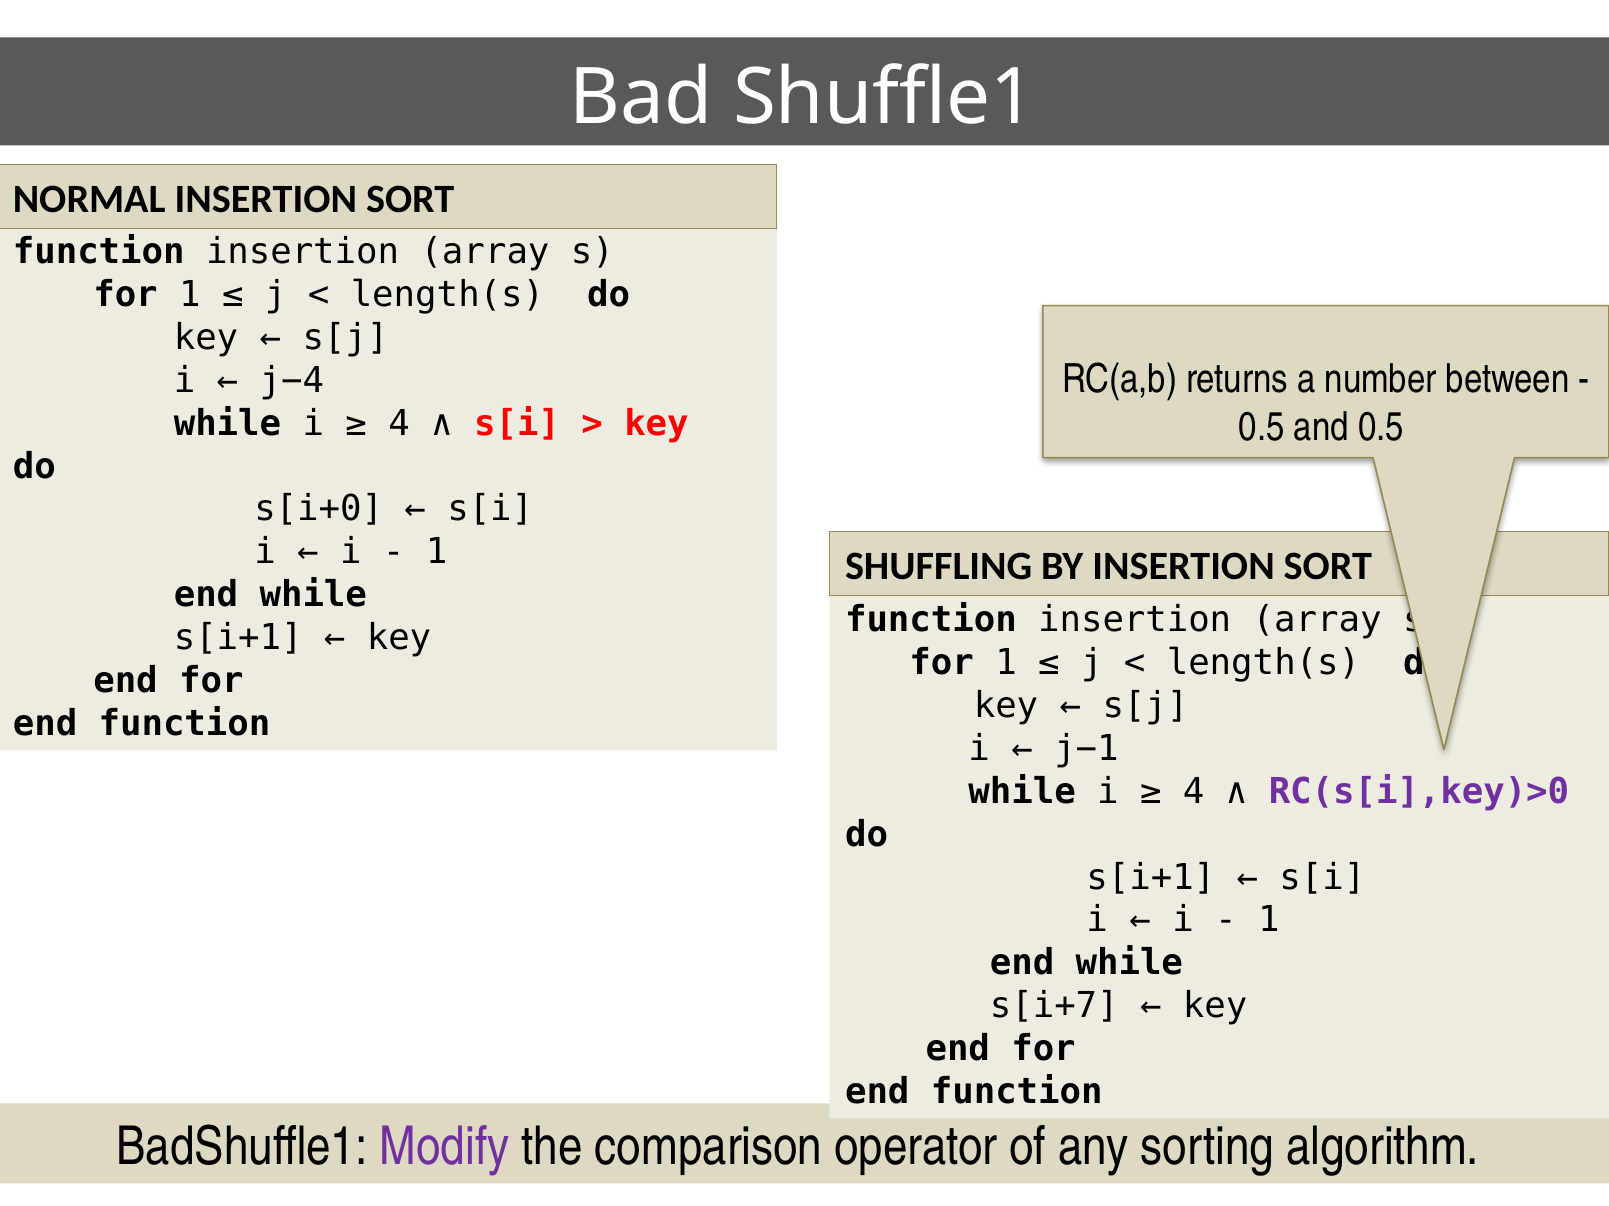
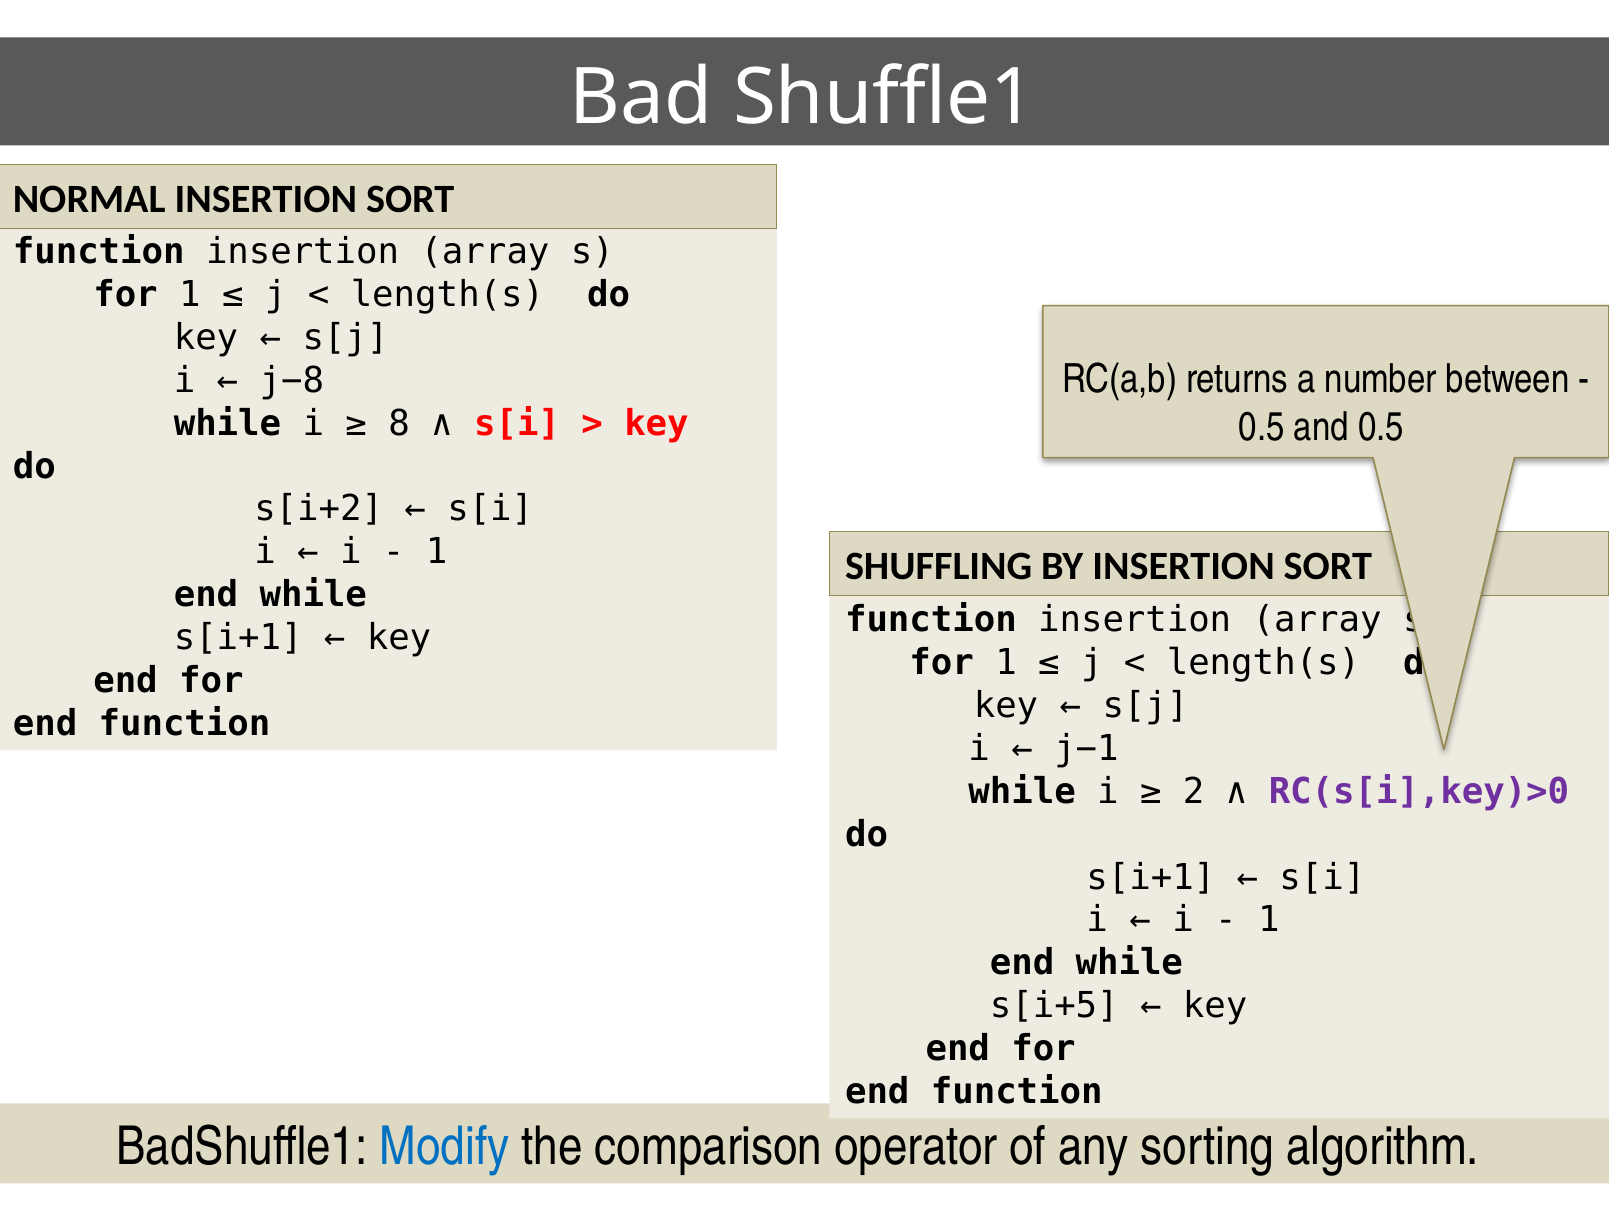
j−4: j−4 -> j−8 (292, 381)
4: 4 -> 8 (399, 424)
s[i+0: s[i+0 -> s[i+2 (319, 509)
4: 4 -> 2 (1194, 792)
s[i+7: s[i+7 -> s[i+5 (1054, 1006)
Modify colour: purple -> blue (445, 1148)
